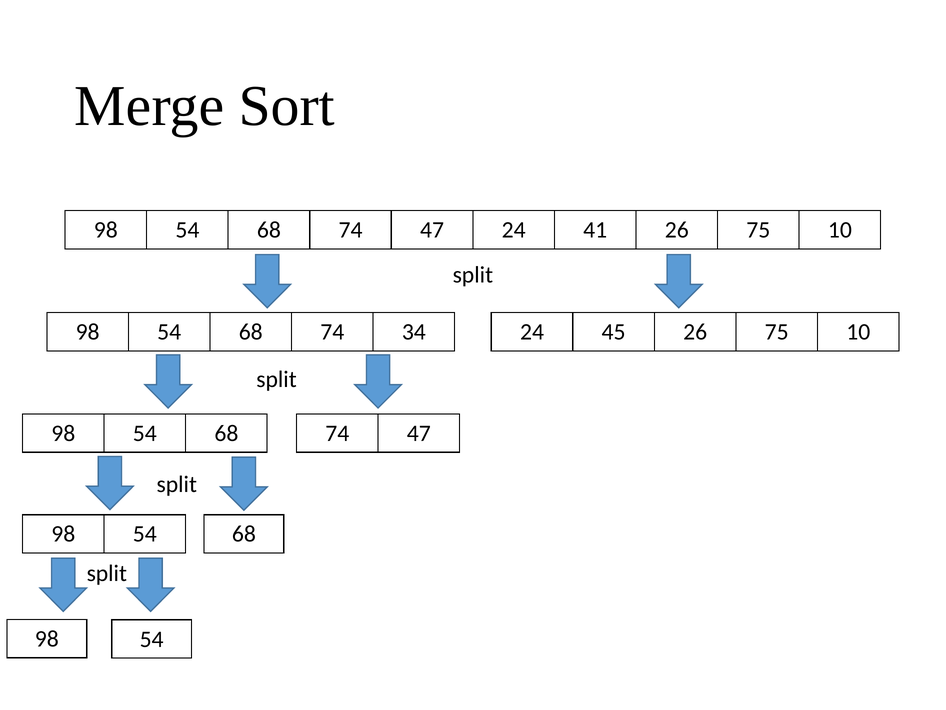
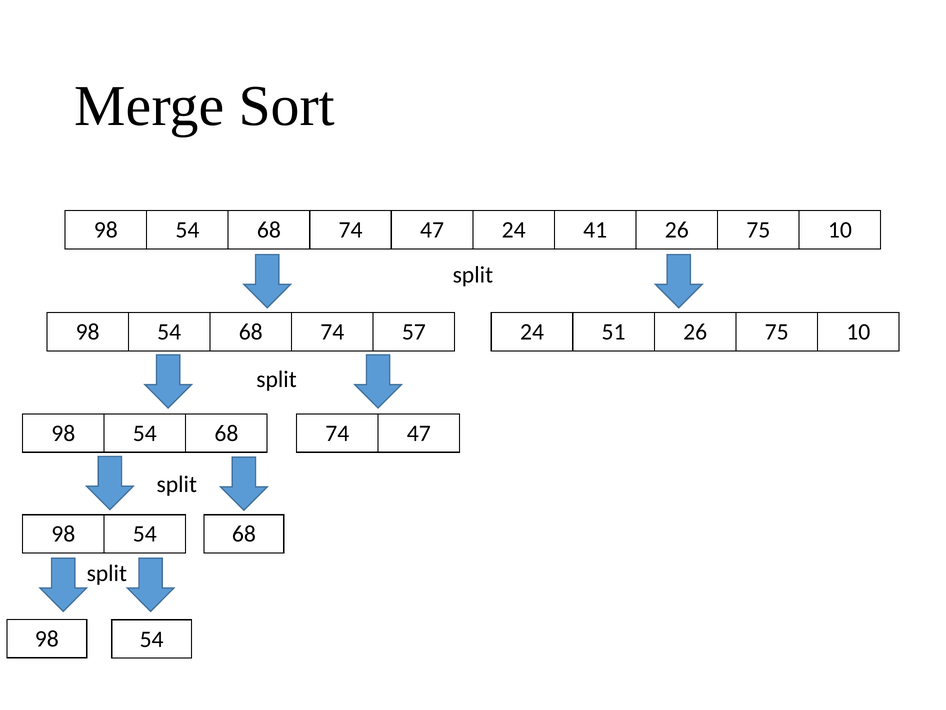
34: 34 -> 57 (414, 332)
45: 45 -> 51 (614, 332)
